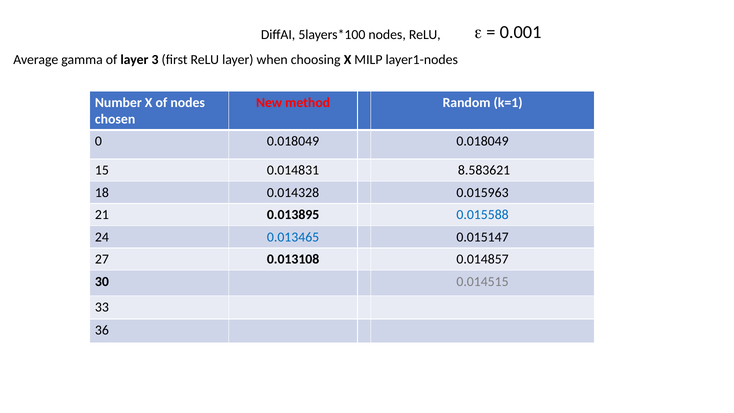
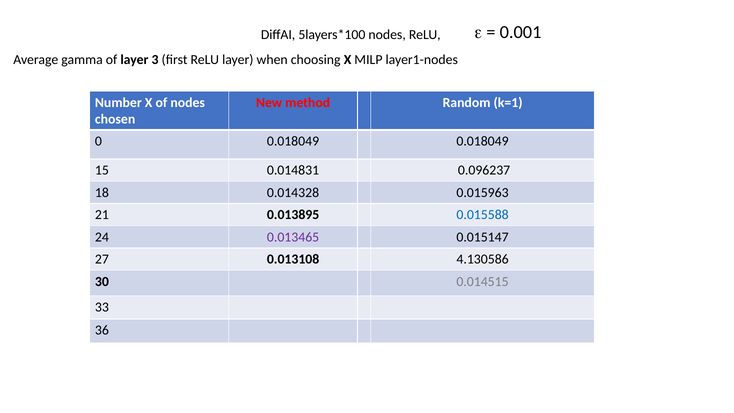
8.583621: 8.583621 -> 0.096237 (484, 170)
0.013465 colour: blue -> purple (293, 237)
0.014857: 0.014857 -> 4.130586 (483, 259)
